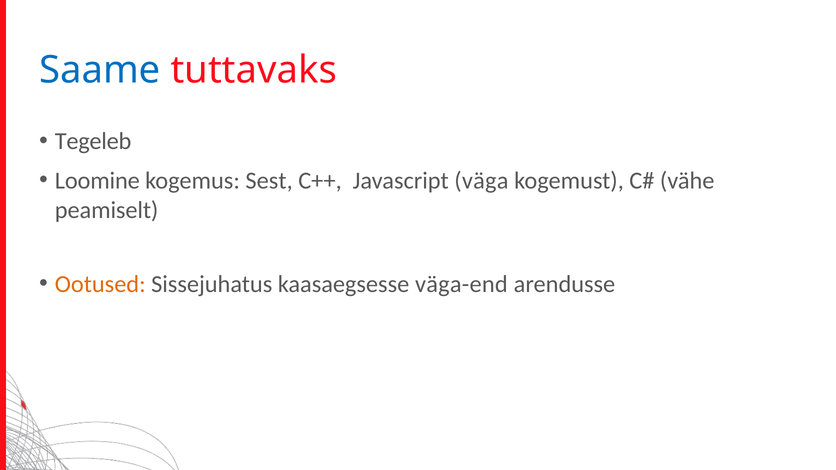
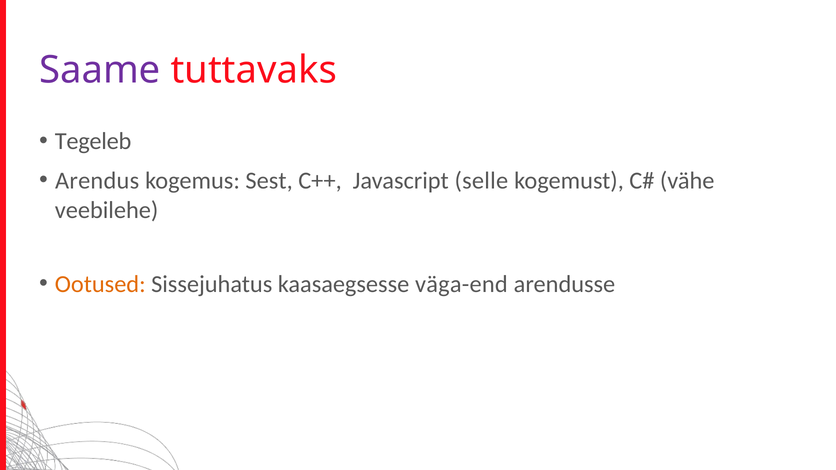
Saame colour: blue -> purple (100, 70)
Loomine: Loomine -> Arendus (97, 181)
väga: väga -> selle (481, 181)
peamiselt: peamiselt -> veebilehe (107, 210)
